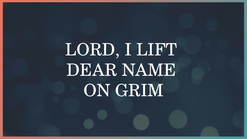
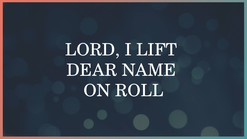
GRIM: GRIM -> ROLL (139, 91)
